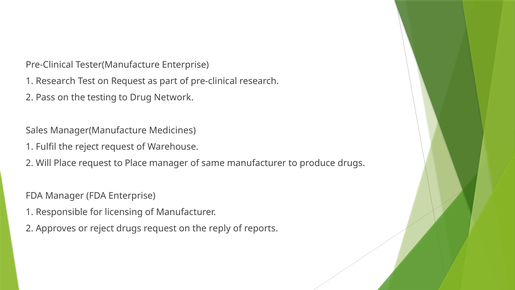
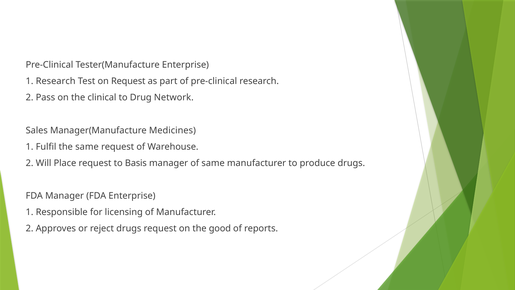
testing: testing -> clinical (102, 98)
the reject: reject -> same (87, 147)
to Place: Place -> Basis (136, 163)
reply: reply -> good (220, 228)
